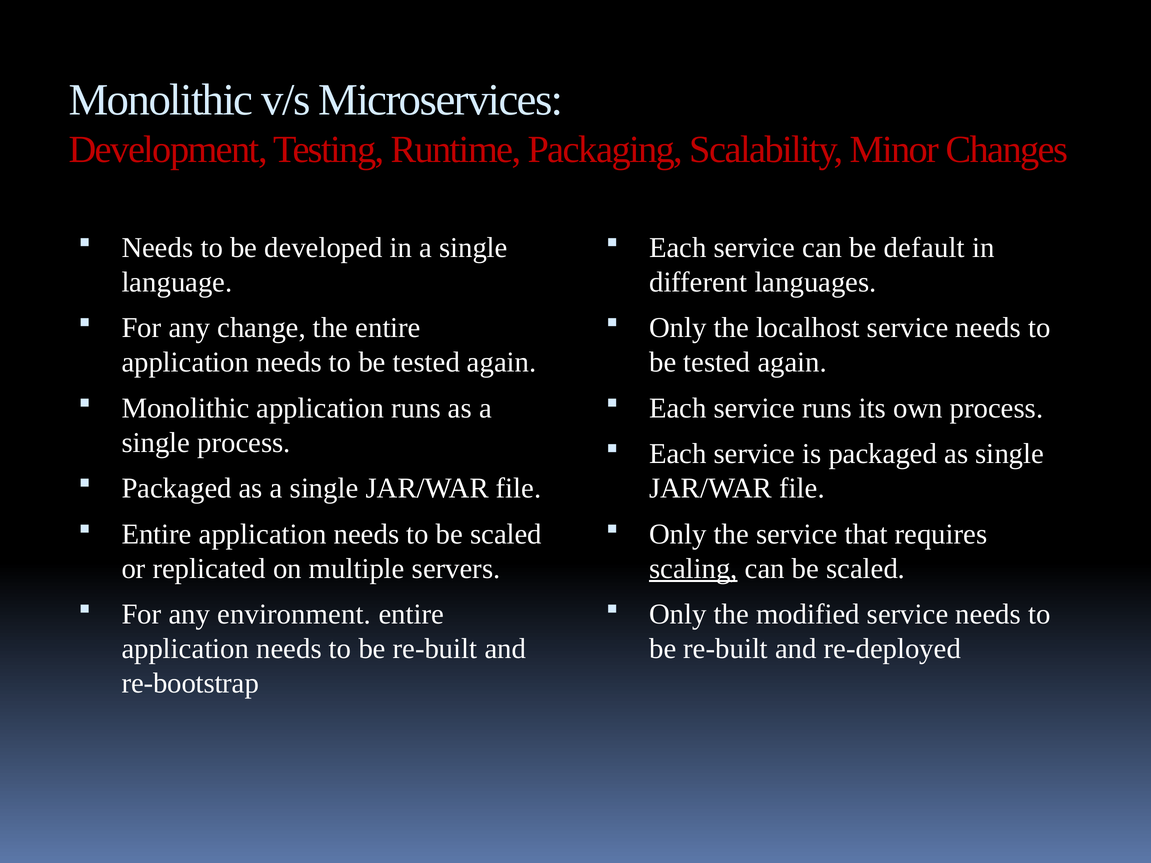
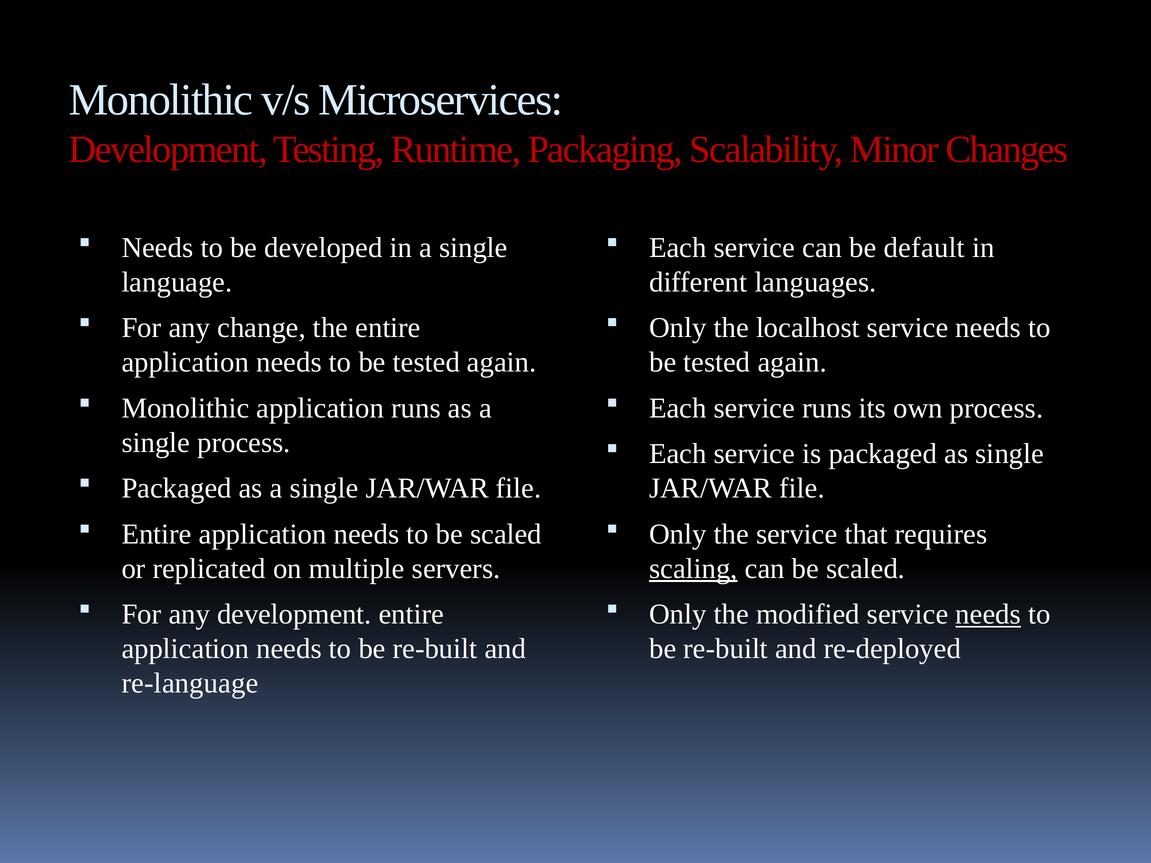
any environment: environment -> development (294, 615)
needs underline: none -> present (988, 615)
re-bootstrap: re-bootstrap -> re-language (190, 684)
